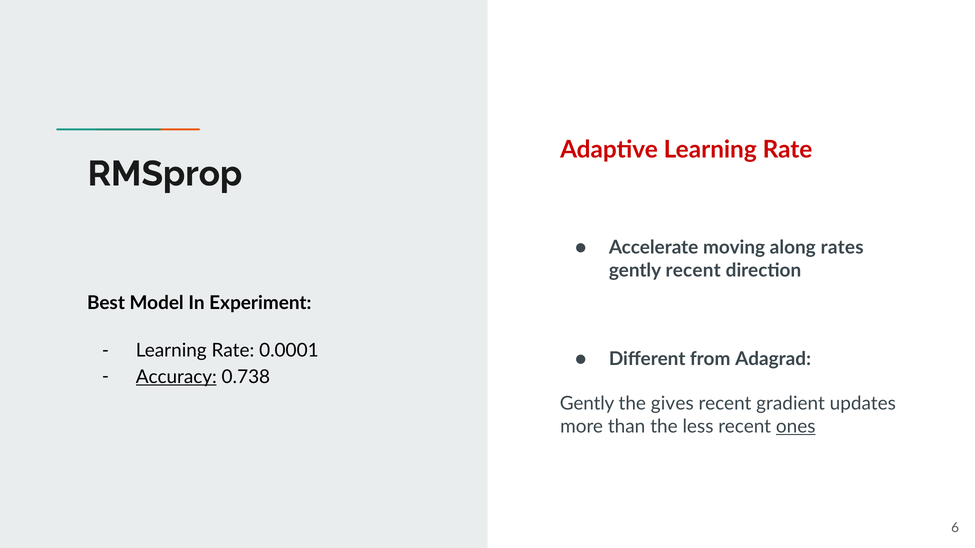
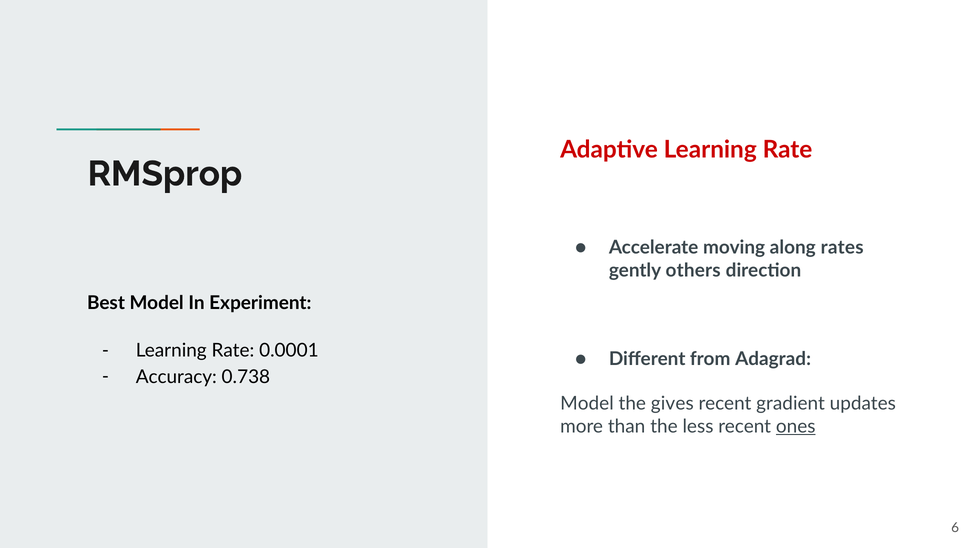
gently recent: recent -> others (693, 271)
Accuracy underline: present -> none (176, 377)
Gently: Gently -> Model (587, 404)
